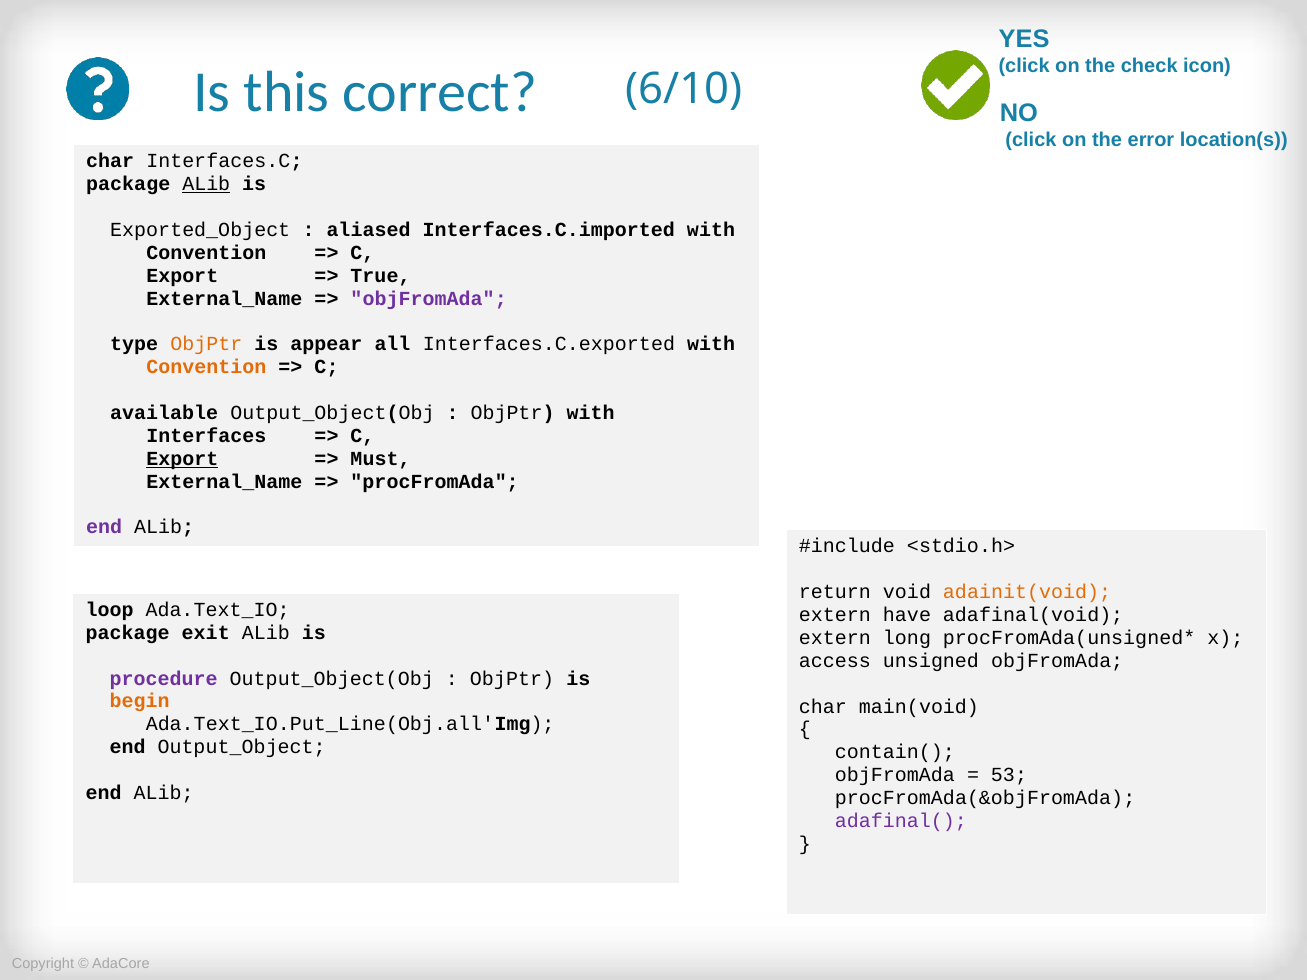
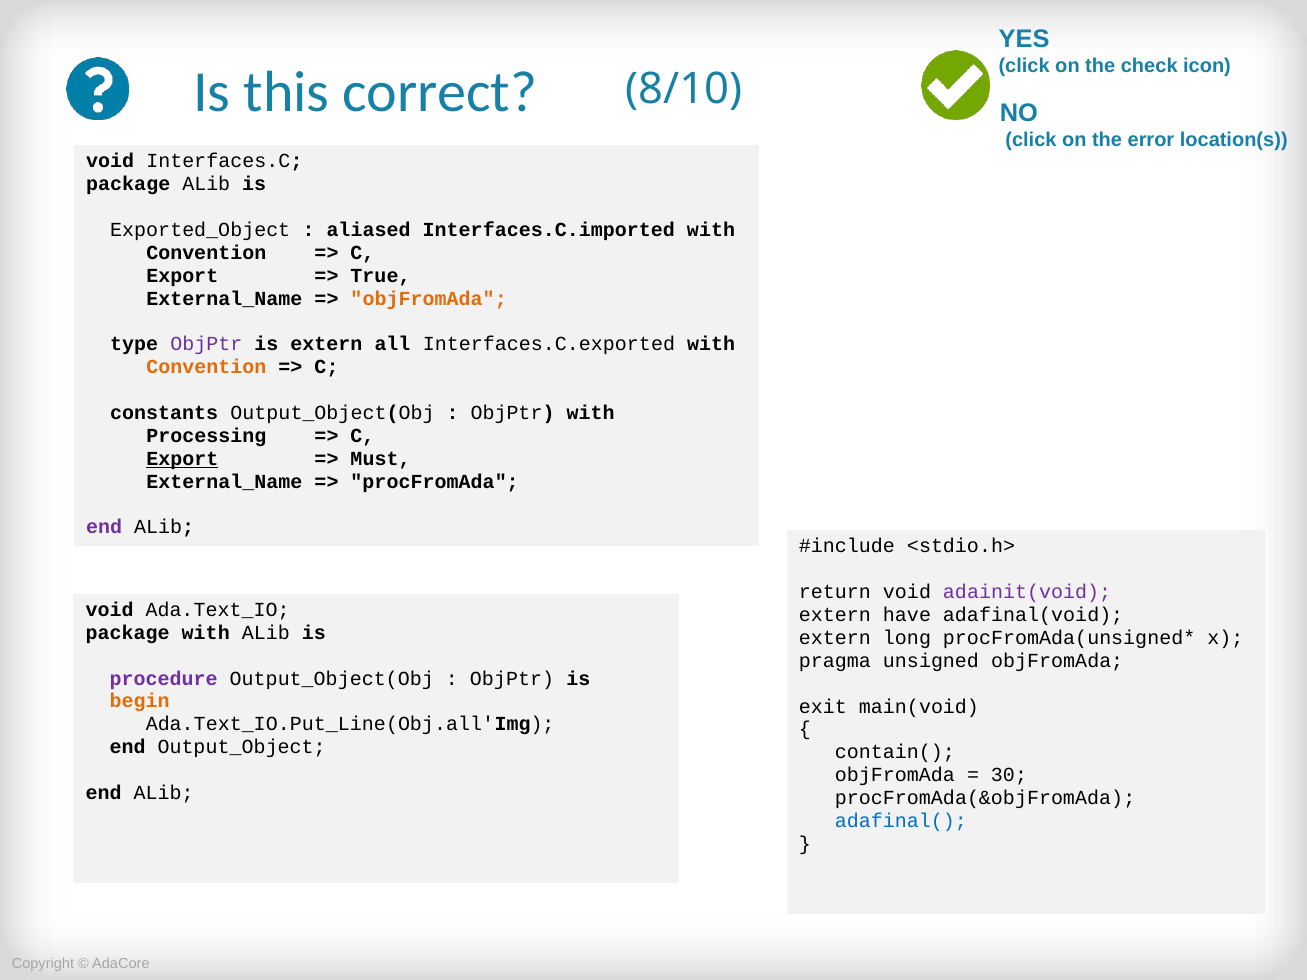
6/10: 6/10 -> 8/10 (684, 89)
char: char -> void (110, 161)
ALib underline: present -> none (206, 184)
objFromAda colour: purple -> orange (429, 298)
ObjPtr colour: orange -> purple (206, 344)
is appear: appear -> extern (326, 344)
available: available -> constants (164, 413)
Interfaces: Interfaces -> Processing (206, 436)
adainit(void colour: orange -> purple (1027, 592)
loop: loop -> void (110, 610)
package exit: exit -> with (206, 633)
access: access -> pragma (835, 661)
char: char -> exit (823, 707)
53: 53 -> 30 (1009, 775)
adafinal( colour: purple -> blue (901, 821)
